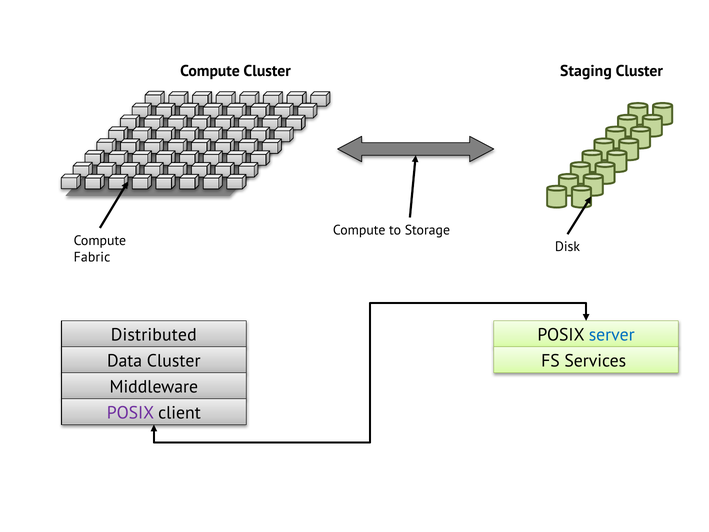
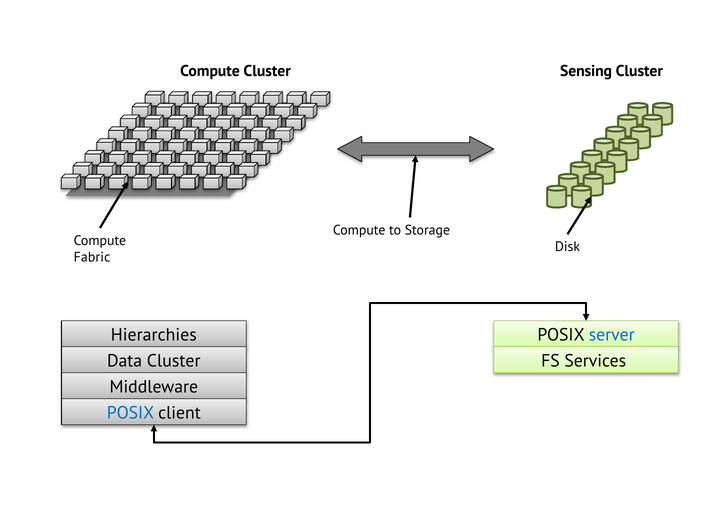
Staging: Staging -> Sensing (586, 71)
Distributed: Distributed -> Hierarchies (154, 335)
POSIX colour: purple -> blue (130, 413)
